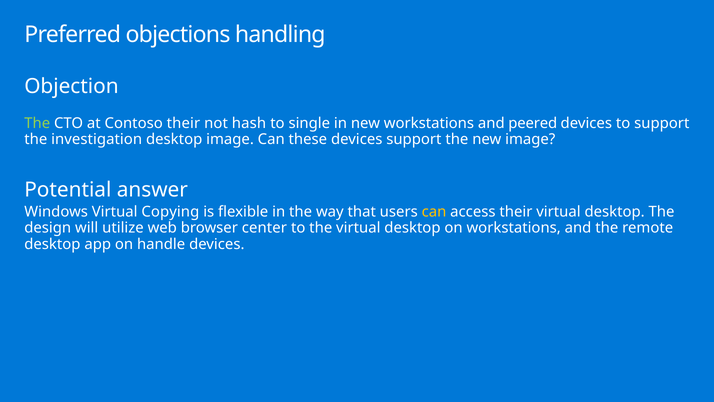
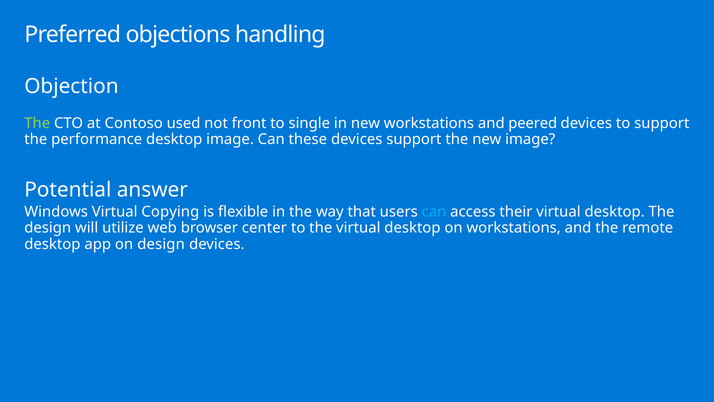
Contoso their: their -> used (184, 123)
hash: hash -> front (249, 123)
investigation: investigation -> performance (97, 139)
can colour: yellow -> light blue (434, 212)
on handle: handle -> design (161, 244)
